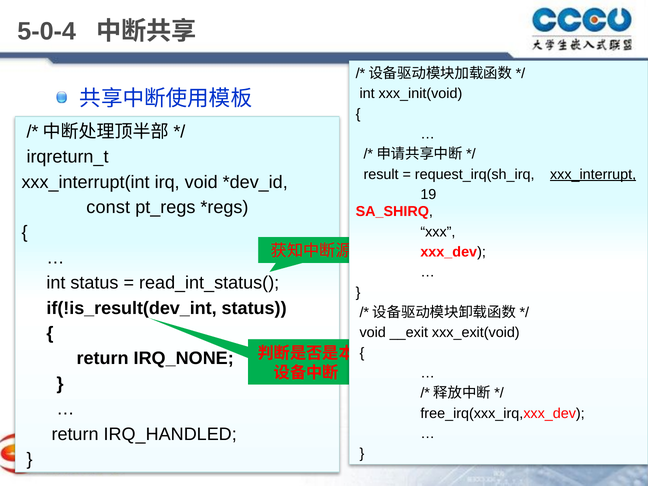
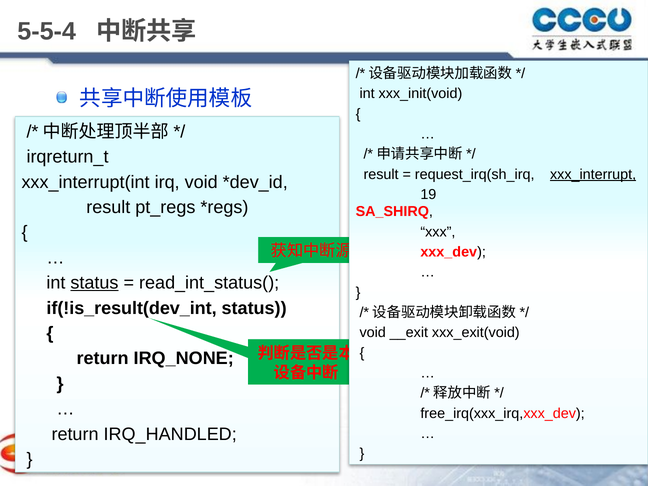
5-0-4: 5-0-4 -> 5-5-4 (47, 31)
const: const -> result (108, 207)
status underline: none -> present (94, 283)
